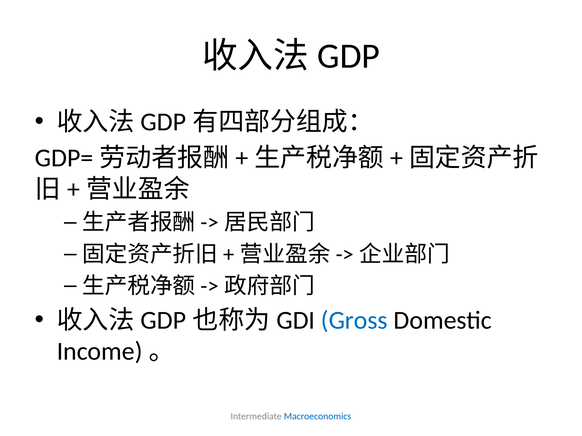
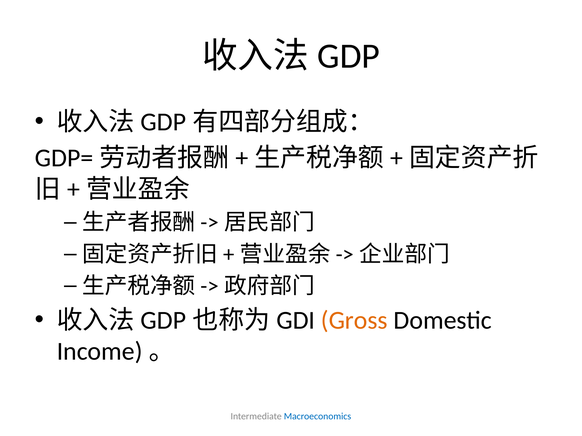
Gross colour: blue -> orange (354, 321)
